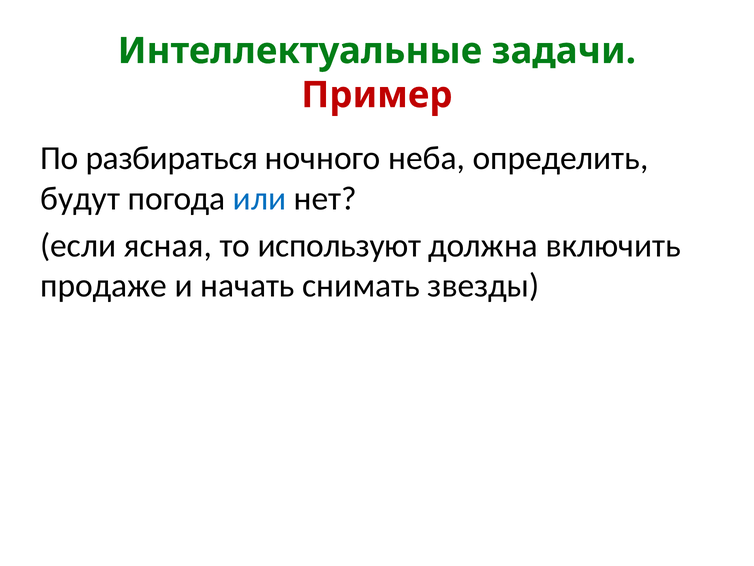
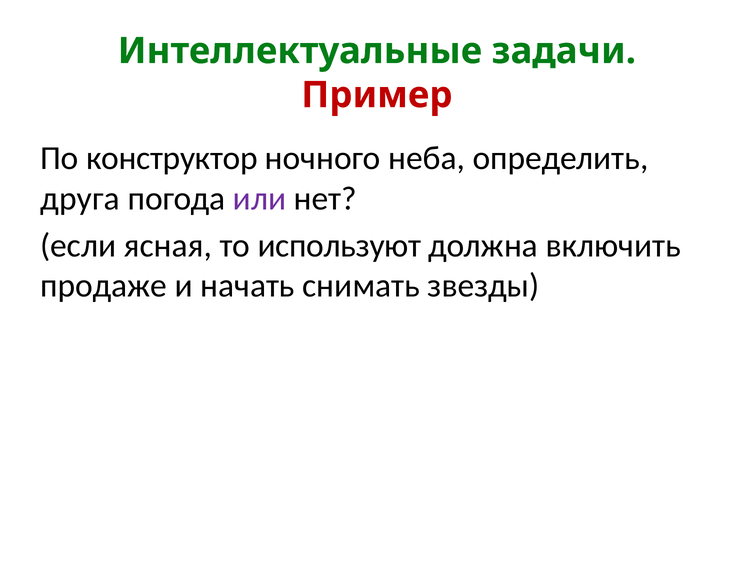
разбираться: разбираться -> конструктор (172, 158)
будут: будут -> друга (80, 198)
или colour: blue -> purple (260, 198)
